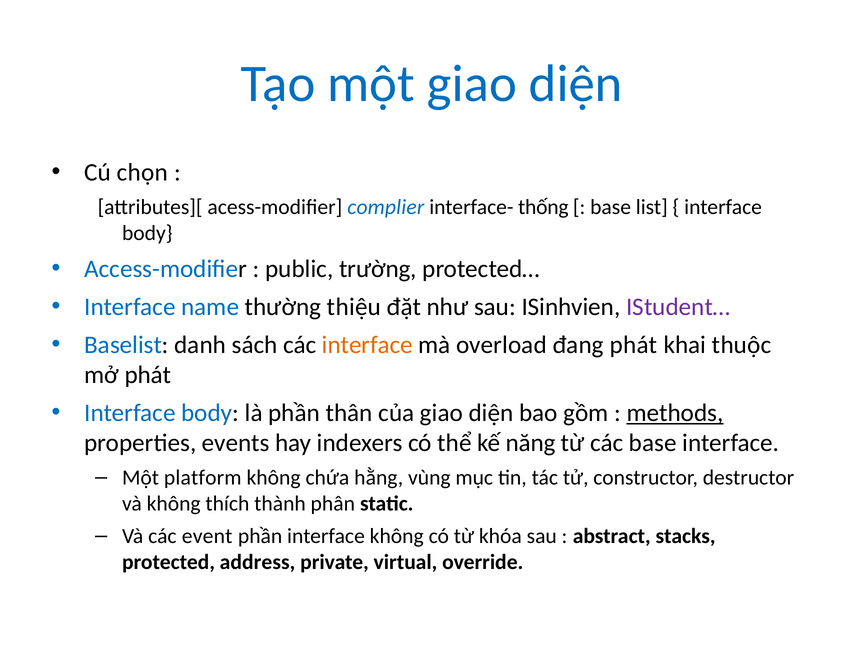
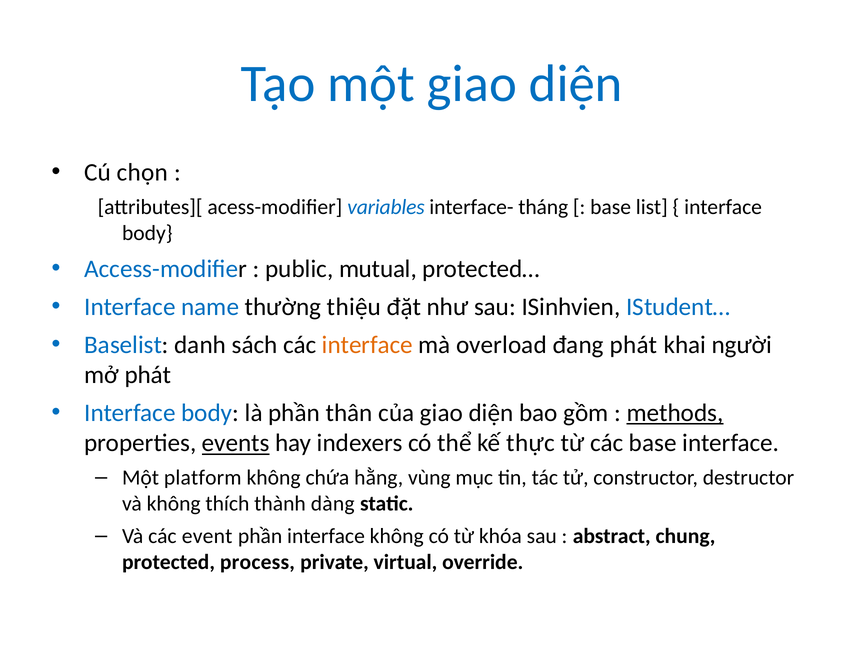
complier: complier -> variables (386, 207)
thống: thống -> tháng (543, 207)
trường: trường -> mutual (378, 269)
IStudent… colour: purple -> blue (678, 307)
thuộc: thuộc -> người (742, 345)
events underline: none -> present (236, 443)
năng: năng -> thực (531, 443)
phân: phân -> dàng (333, 504)
stacks: stacks -> chung (685, 536)
address: address -> process (257, 562)
